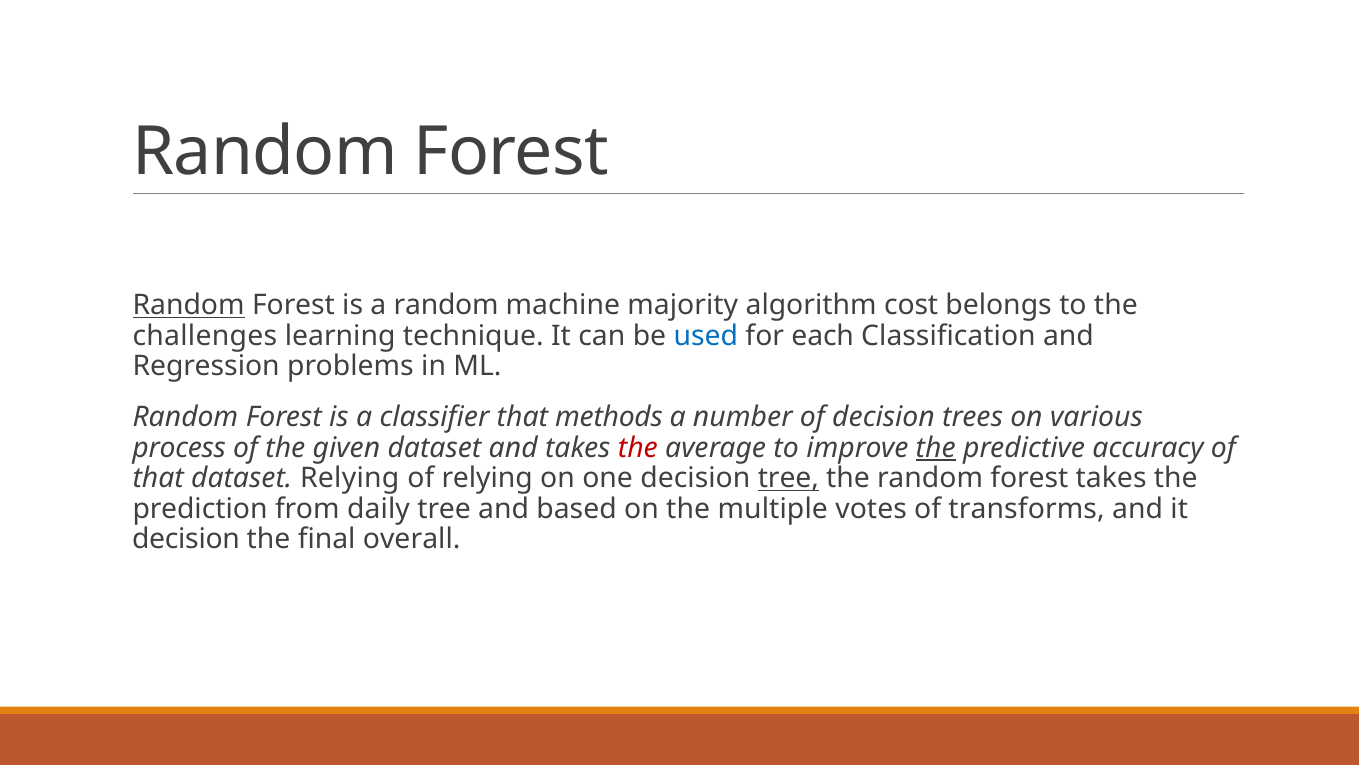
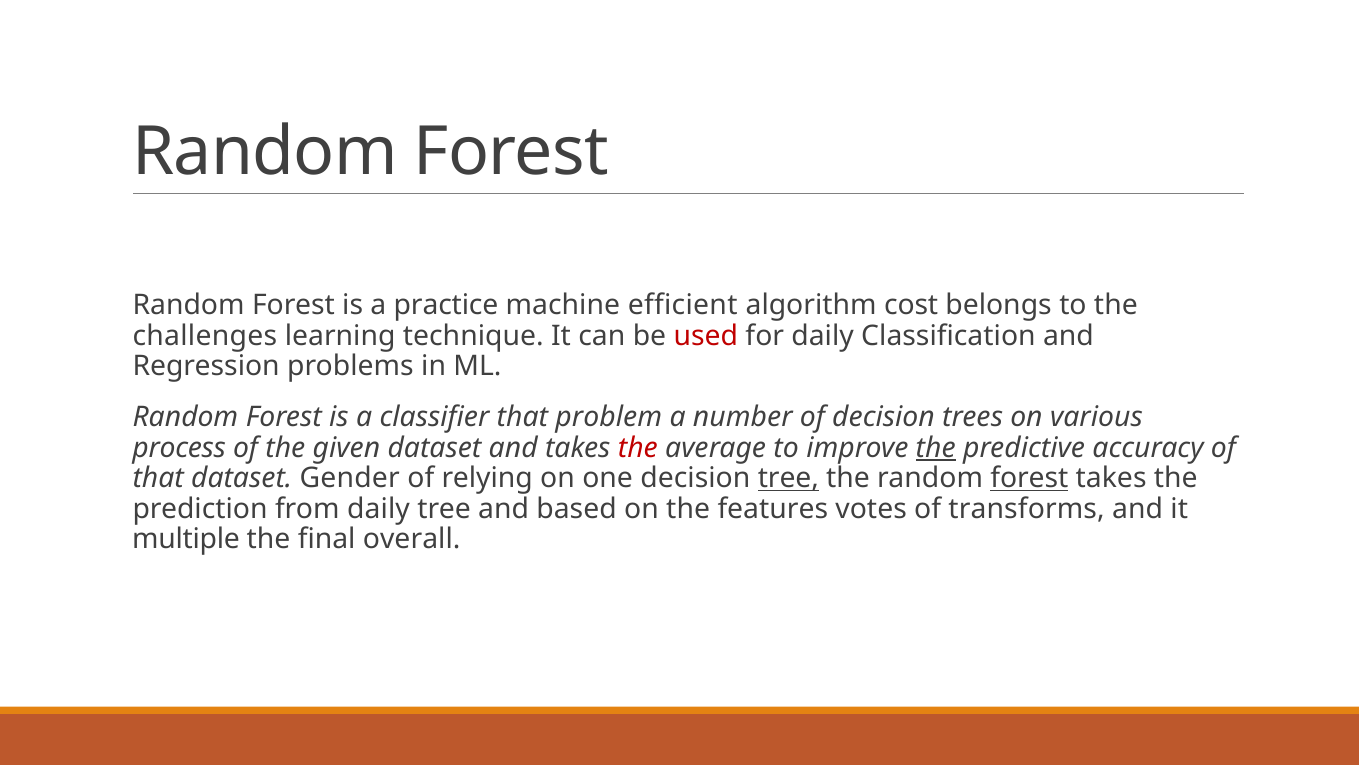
Random underline: present -> none (189, 305)
a random: random -> practice (446, 305)
majority: majority -> efficient (683, 305)
used colour: blue -> red (706, 336)
for each: each -> daily (823, 336)
methods: methods -> problem (609, 417)
dataset Relying: Relying -> Gender (350, 478)
forest underline: none -> present (1029, 478)
multiple: multiple -> features (773, 508)
decision: decision -> multiple (186, 539)
